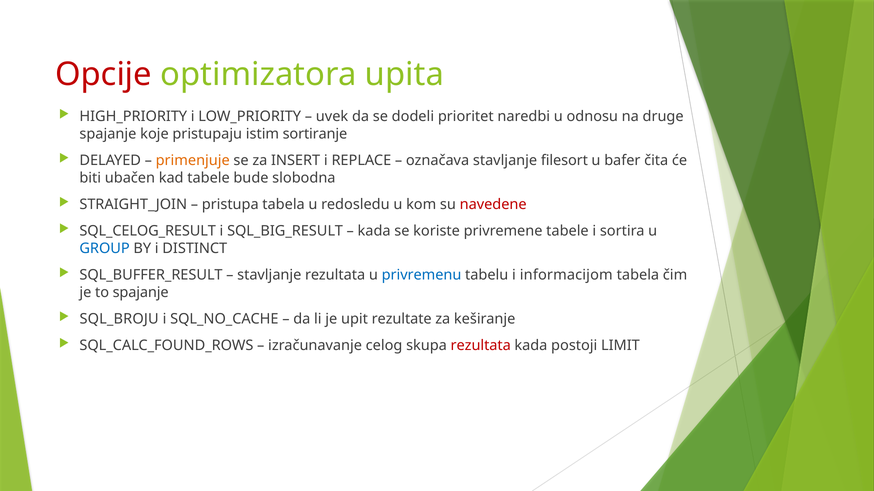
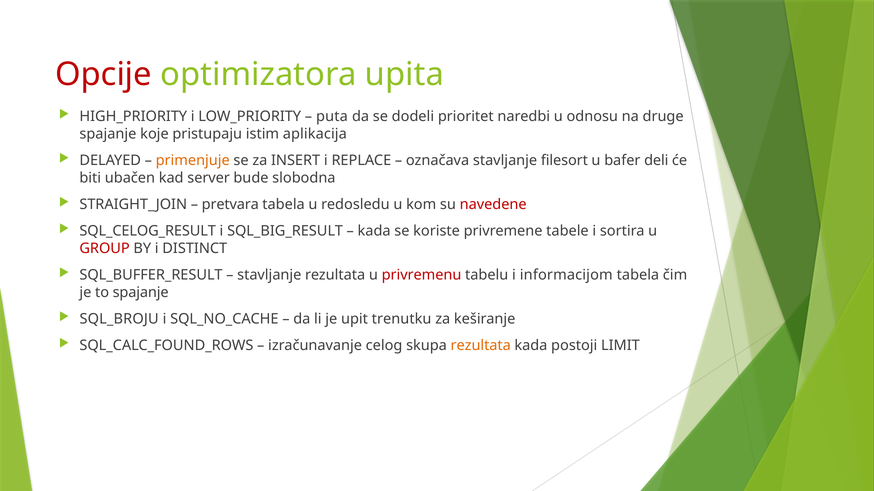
uvek: uvek -> puta (332, 117)
sortiranje: sortiranje -> aplikacija (315, 134)
čita: čita -> deli (656, 161)
kad tabele: tabele -> server (209, 178)
pristupa: pristupa -> pretvara (230, 205)
GROUP colour: blue -> red (105, 249)
privremenu colour: blue -> red (422, 275)
rezultate: rezultate -> trenutku (402, 319)
rezultata colour: red -> orange (481, 346)
